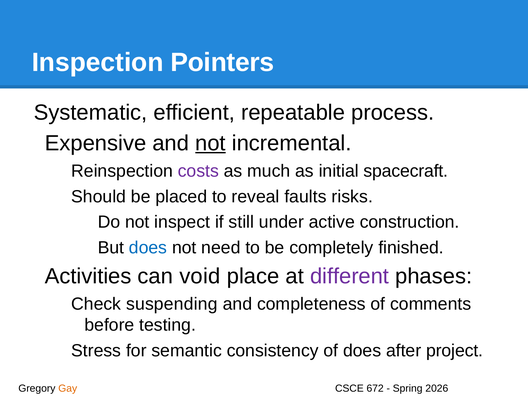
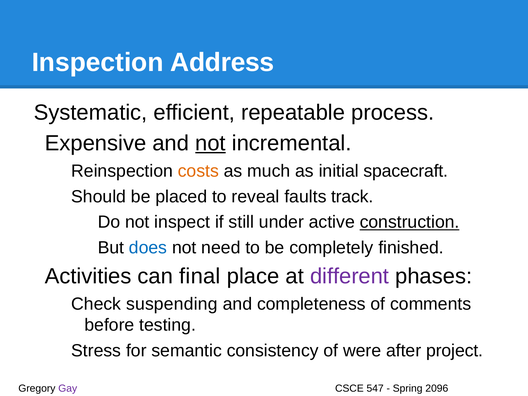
Pointers: Pointers -> Address (222, 63)
costs colour: purple -> orange (198, 171)
risks: risks -> track (352, 197)
construction underline: none -> present (410, 222)
void: void -> final (200, 276)
of does: does -> were (362, 351)
Gay colour: orange -> purple (68, 388)
672: 672 -> 547 (375, 388)
2026: 2026 -> 2096 (437, 388)
